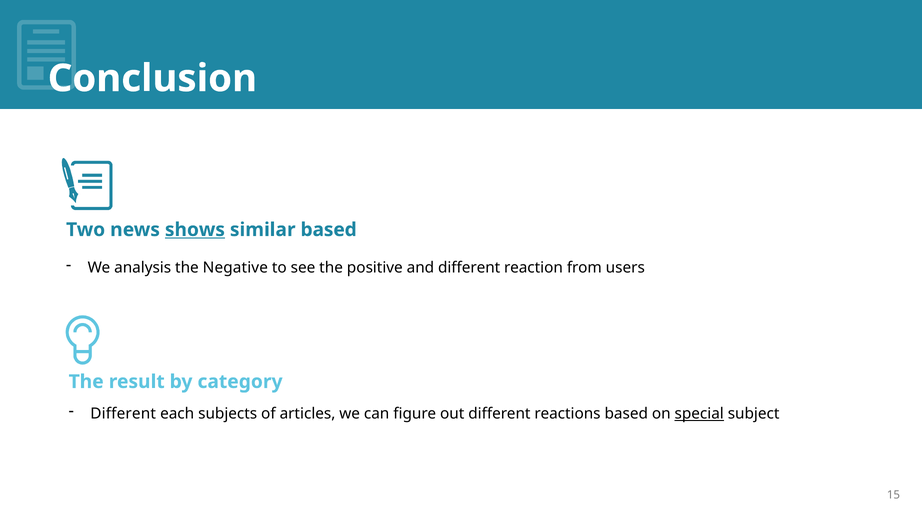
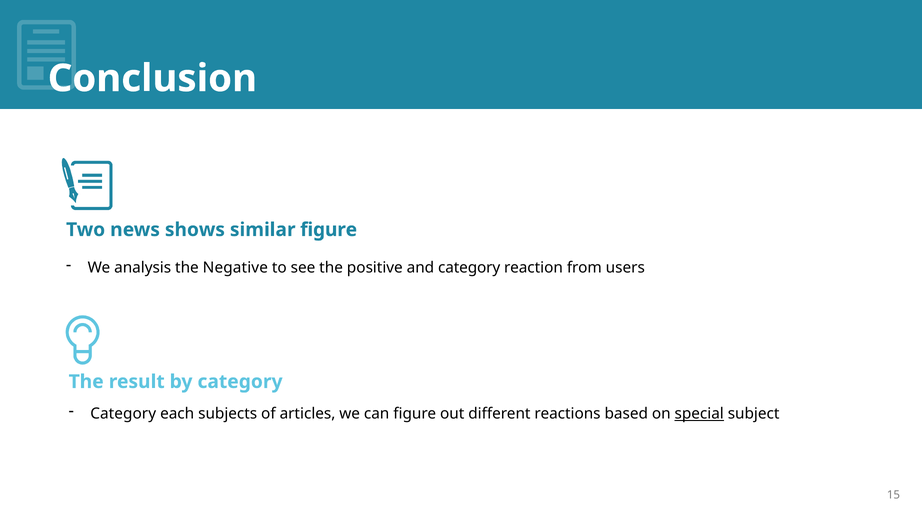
shows underline: present -> none (195, 230)
similar based: based -> figure (329, 230)
and different: different -> category (469, 267)
Different: Different -> Category (123, 414)
